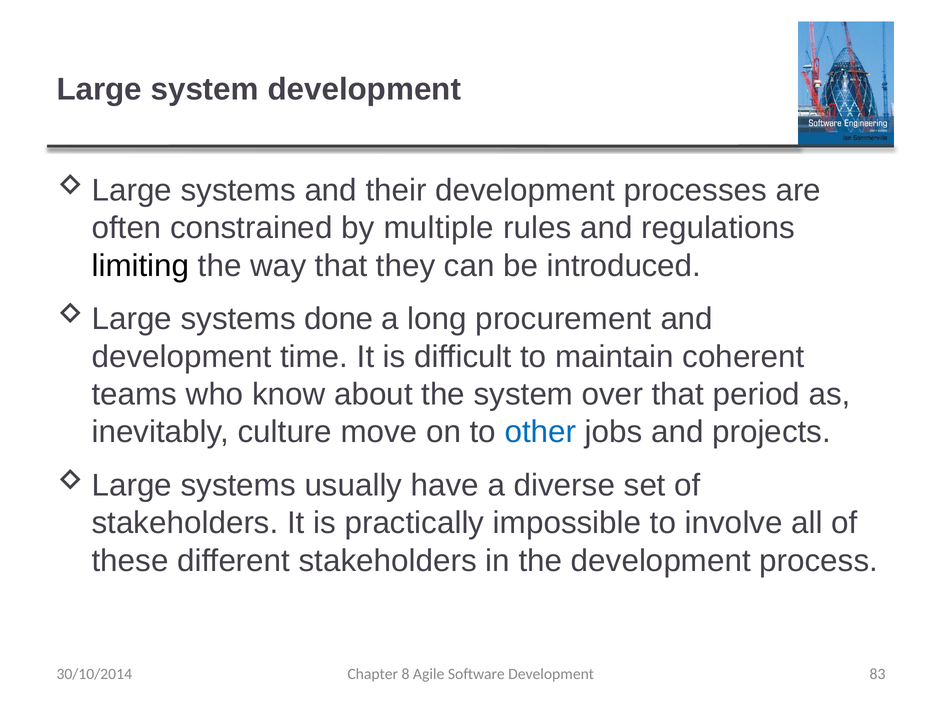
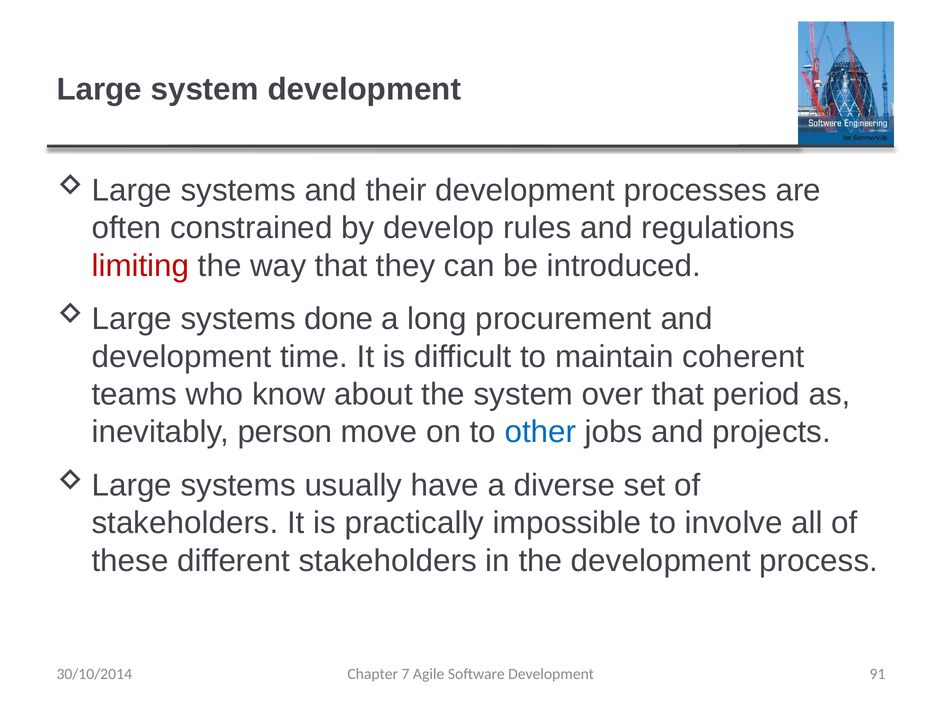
multiple: multiple -> develop (439, 228)
limiting colour: black -> red (141, 266)
culture: culture -> person (285, 432)
8: 8 -> 7 (405, 675)
83: 83 -> 91 (878, 675)
